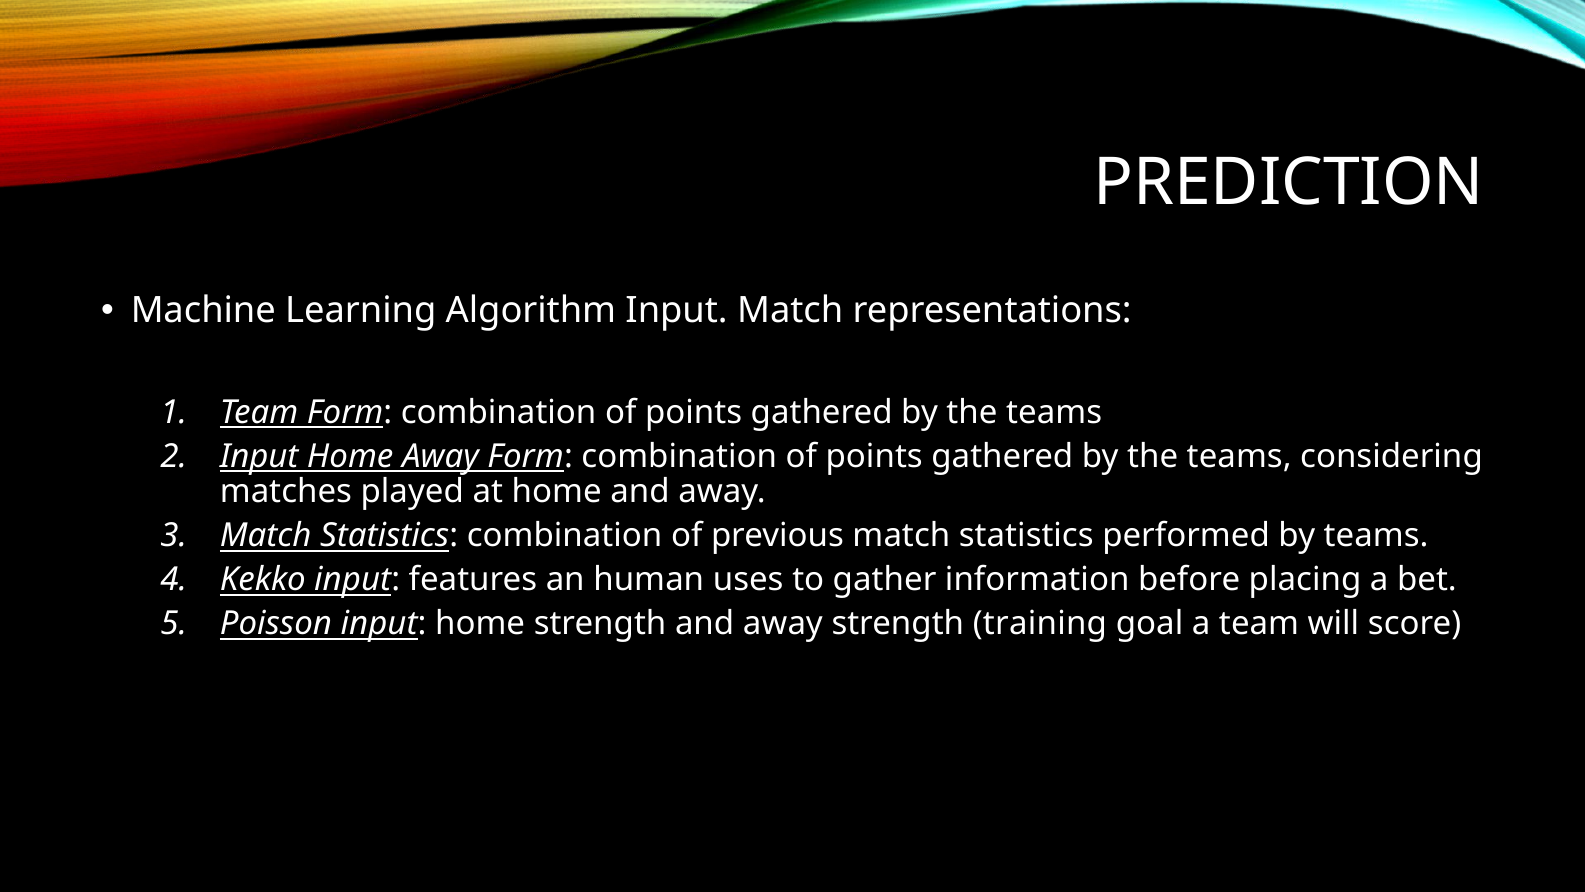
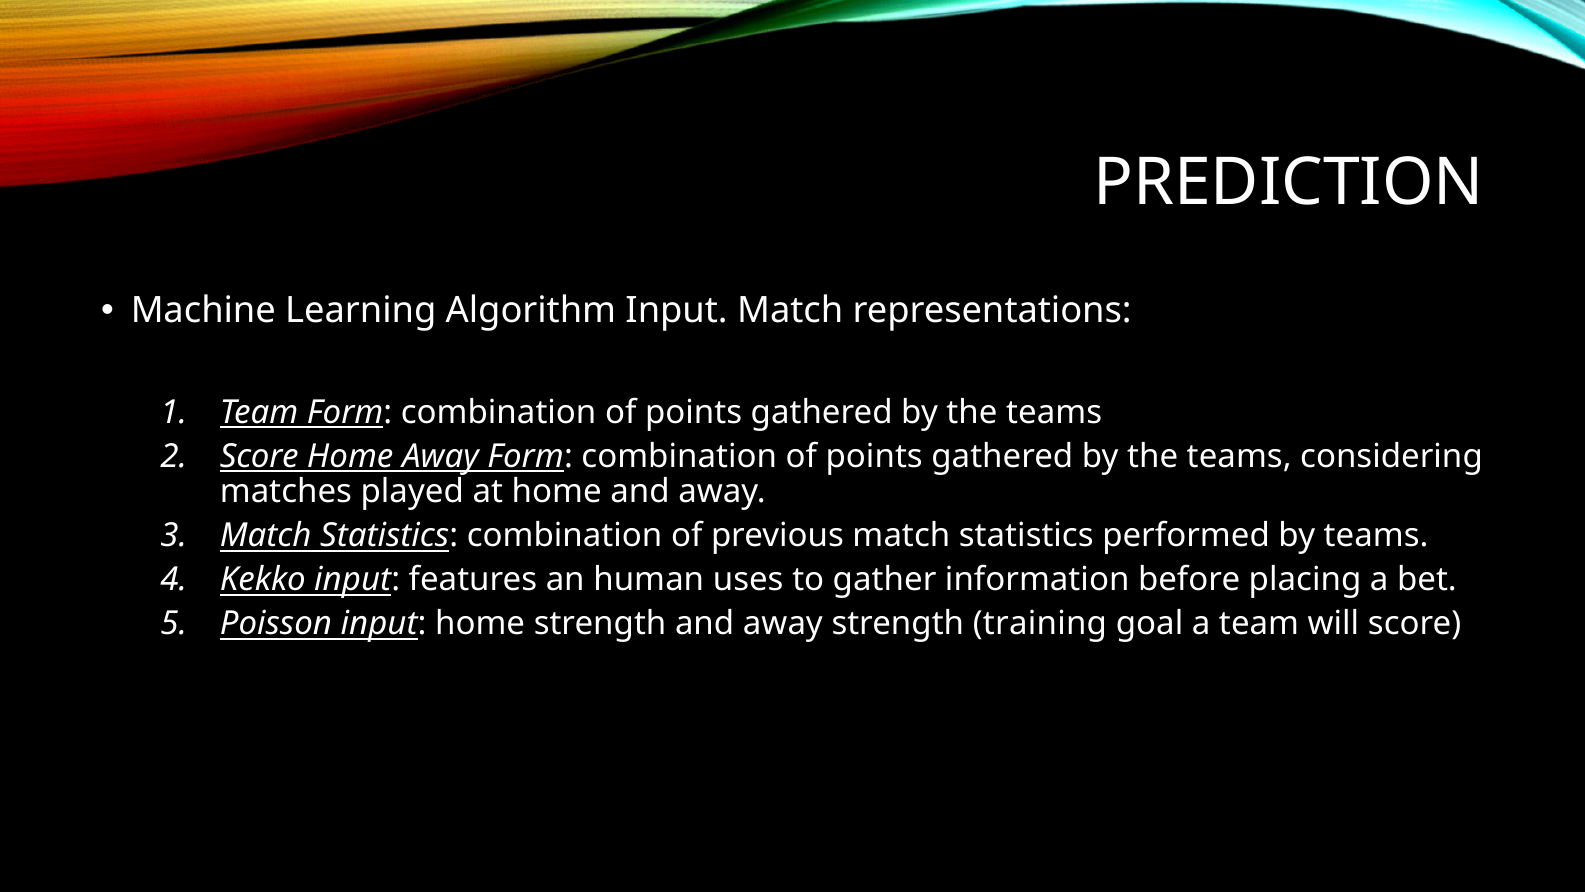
Input: Input -> Score (259, 456)
